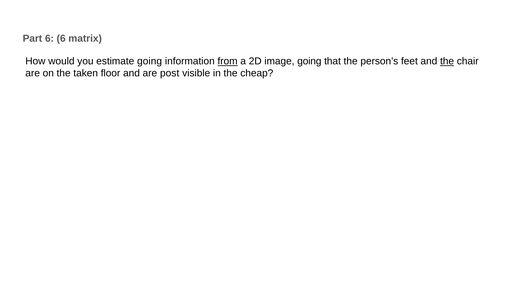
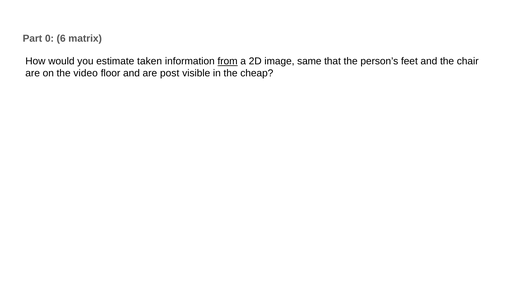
Part 6: 6 -> 0 (49, 38)
estimate going: going -> taken (150, 61)
image going: going -> same (309, 61)
the underline: present -> none (447, 61)
taken: taken -> video (86, 73)
